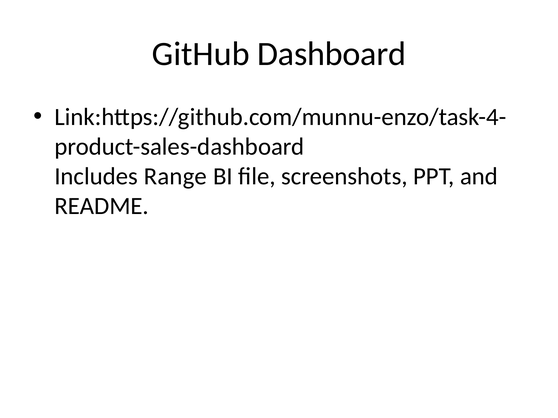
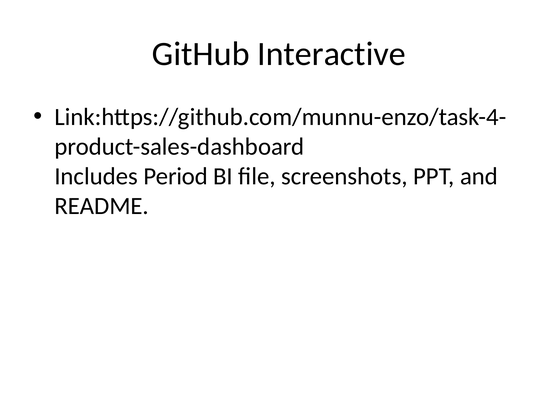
Dashboard: Dashboard -> Interactive (331, 54)
Range: Range -> Period (176, 177)
